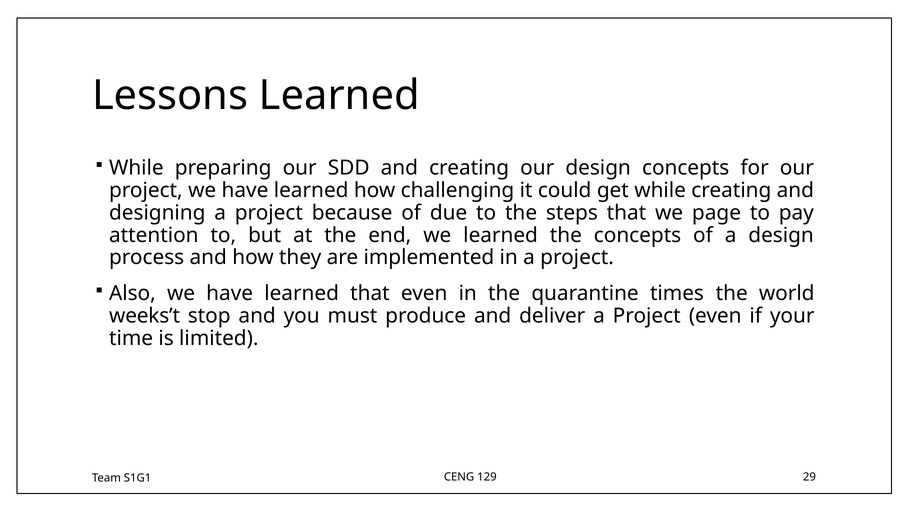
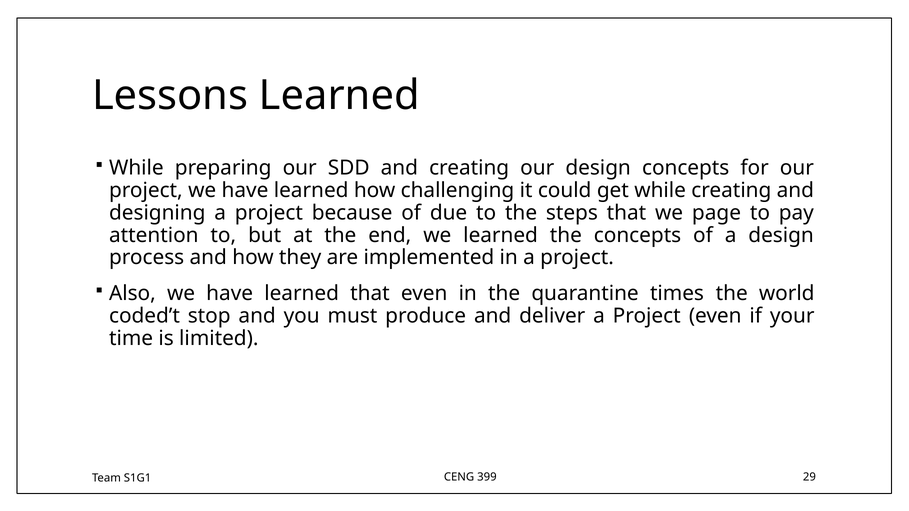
weeks’t: weeks’t -> coded’t (145, 316)
129: 129 -> 399 (487, 477)
